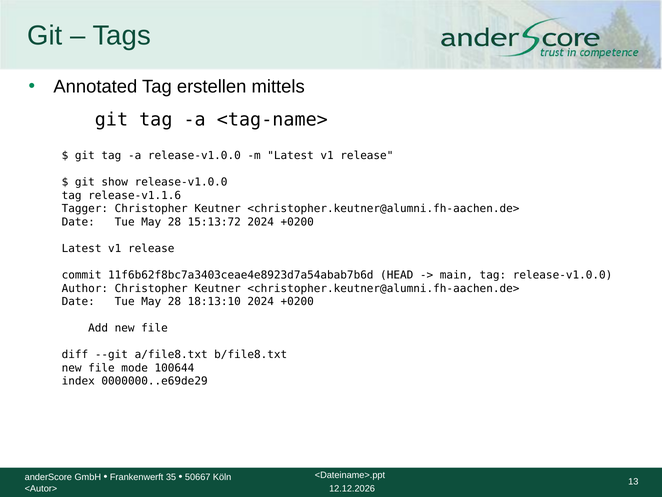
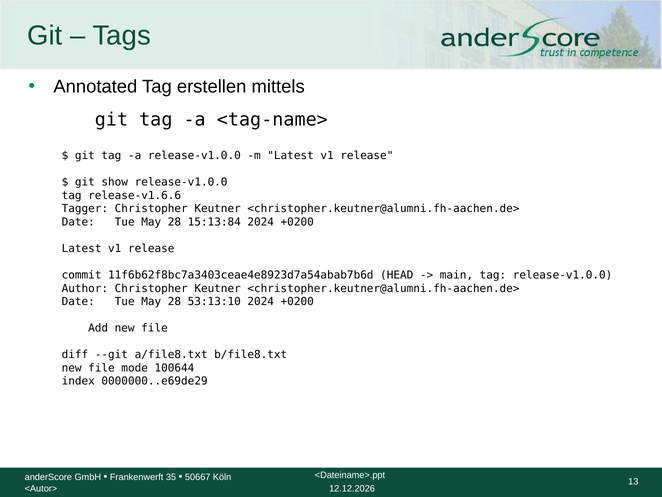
release-v1.1.6: release-v1.1.6 -> release-v1.6.6 (135, 195)
15:13:72: 15:13:72 -> 15:13:84 (214, 222)
18:13:10: 18:13:10 -> 53:13:10 (214, 301)
